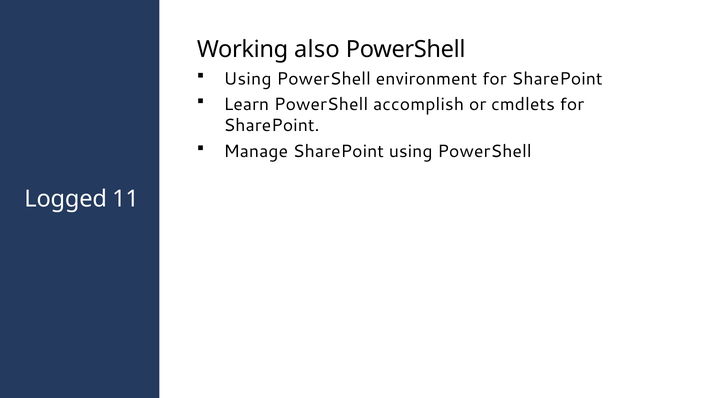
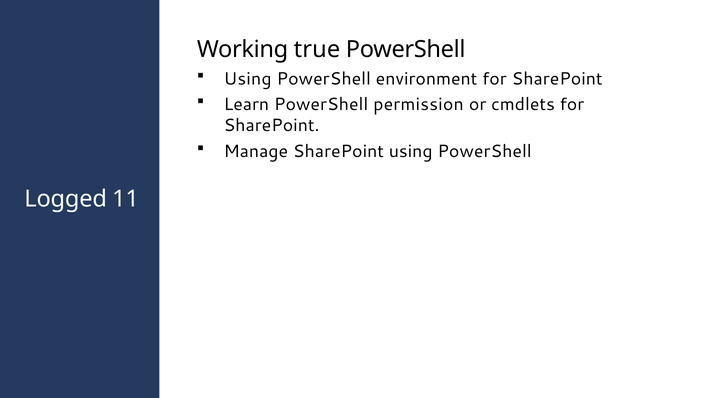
also: also -> true (317, 50)
accomplish: accomplish -> permission (419, 104)
